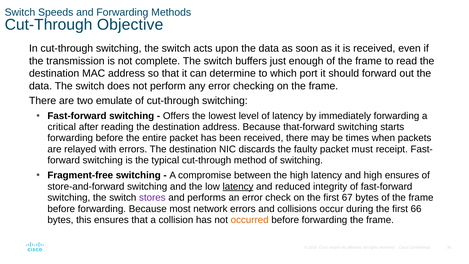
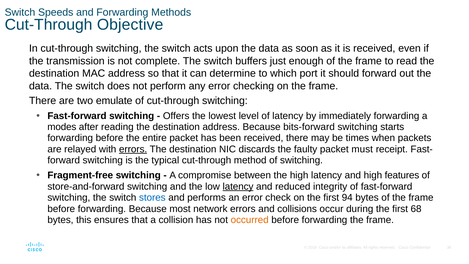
critical: critical -> modes (62, 127)
that-forward: that-forward -> bits-forward (309, 127)
errors underline: none -> present (133, 149)
high ensures: ensures -> features (402, 175)
stores colour: purple -> blue (152, 198)
67: 67 -> 94 (347, 198)
66: 66 -> 68 (416, 209)
